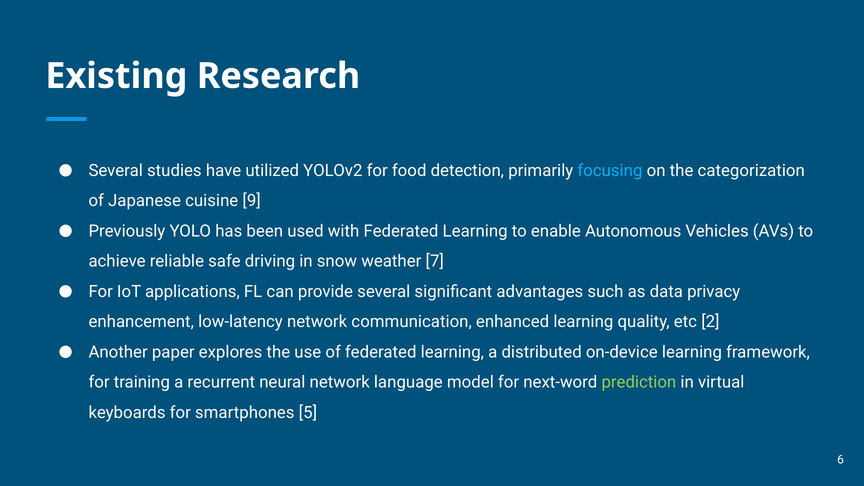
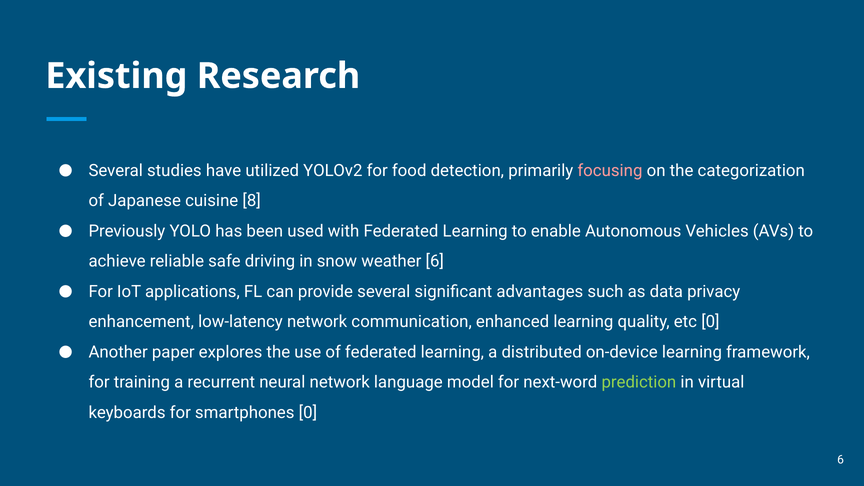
focusing colour: light blue -> pink (610, 171)
9: 9 -> 8 (252, 201)
weather 7: 7 -> 6 (435, 261)
etc 2: 2 -> 0 (710, 322)
smartphones 5: 5 -> 0 (308, 413)
